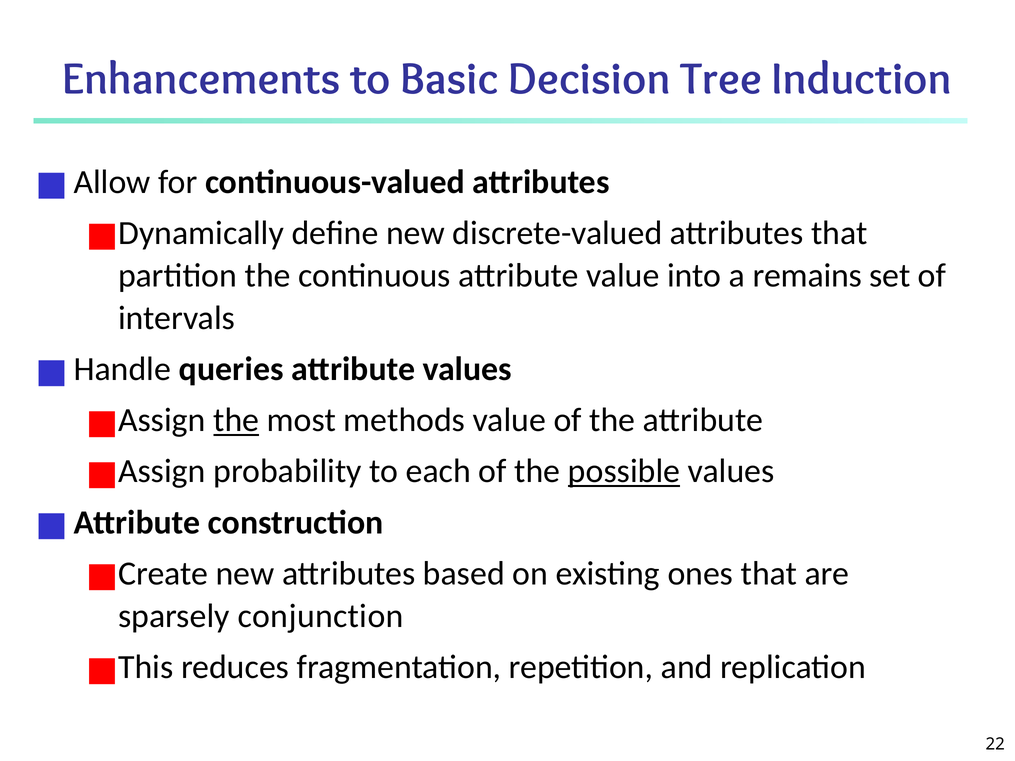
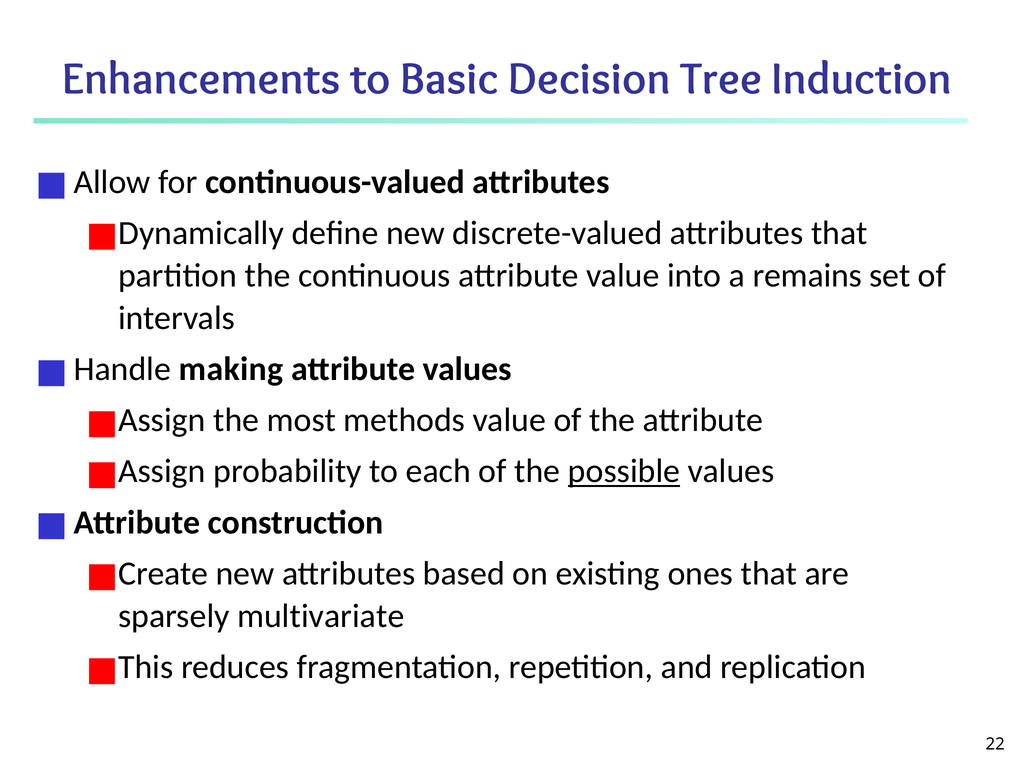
queries: queries -> making (231, 369)
the underline: present -> none (236, 420)
conjunction: conjunction -> multivariate (321, 616)
